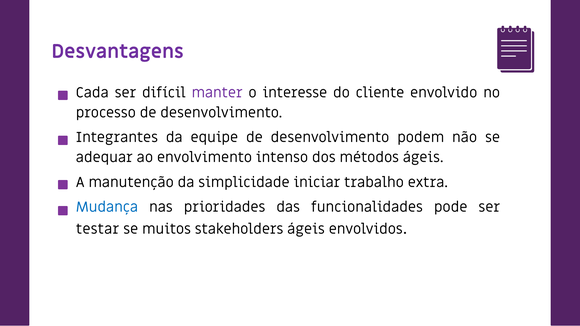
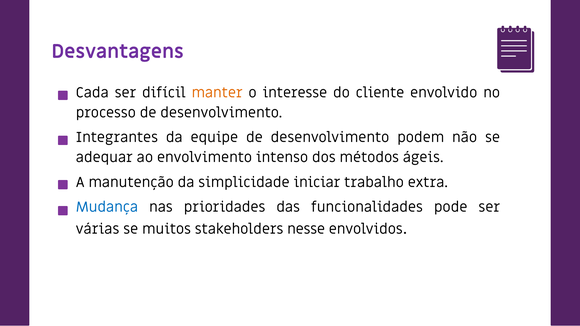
manter colour: purple -> orange (217, 93)
testar: testar -> várias (98, 229)
stakeholders ágeis: ágeis -> nesse (306, 229)
